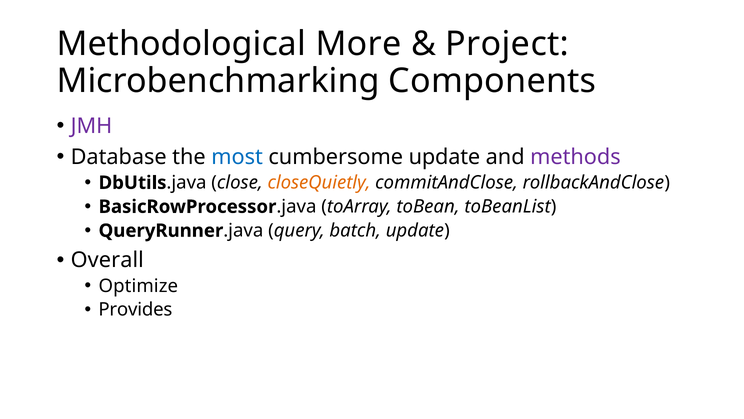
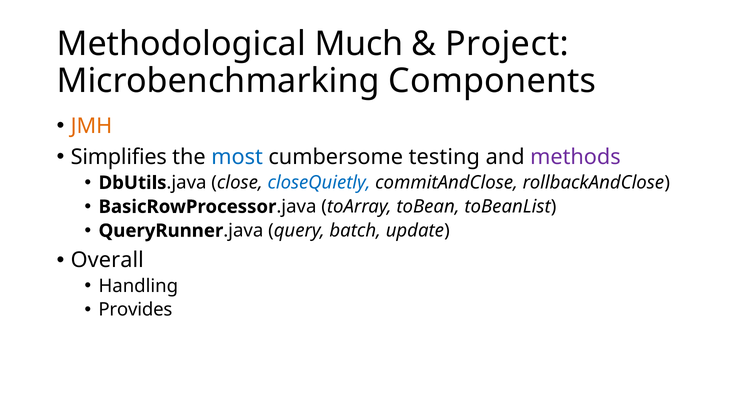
More: More -> Much (359, 44)
JMH colour: purple -> orange (91, 126)
Database: Database -> Simplifies (119, 157)
cumbersome update: update -> testing (444, 157)
closeQuietly colour: orange -> blue (319, 183)
Optimize: Optimize -> Handling (138, 286)
